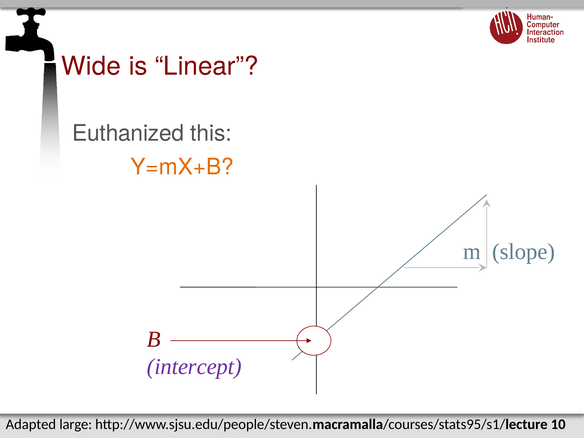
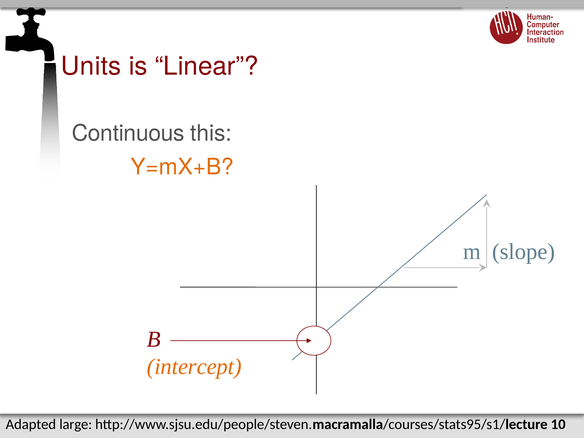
Wide: Wide -> Units (91, 66)
Euthanized: Euthanized -> Continuous (128, 133)
intercept colour: purple -> orange (194, 367)
